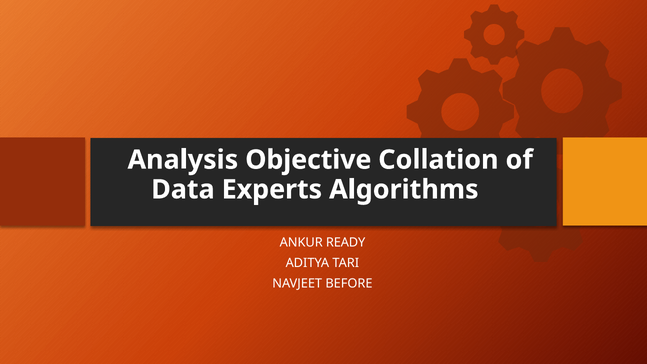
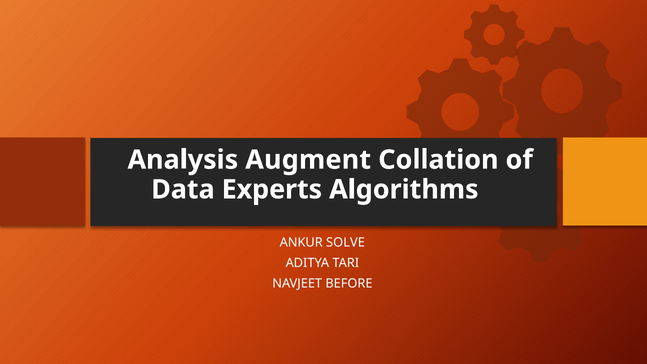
Objective: Objective -> Augment (308, 160)
READY: READY -> SOLVE (346, 242)
